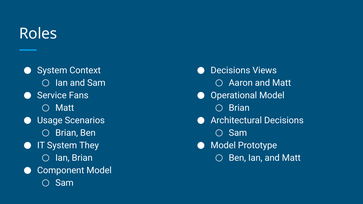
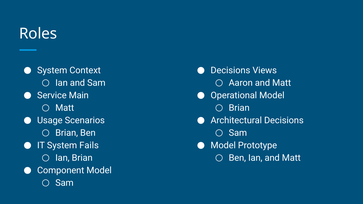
Fans: Fans -> Main (79, 96)
They: They -> Fails (89, 146)
